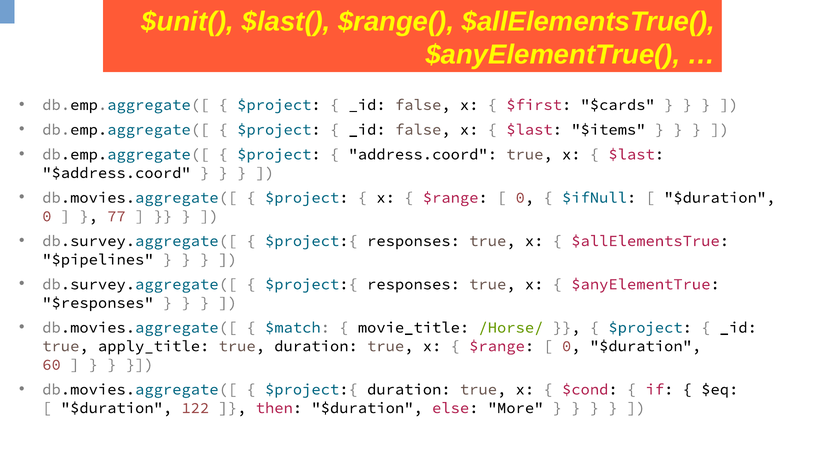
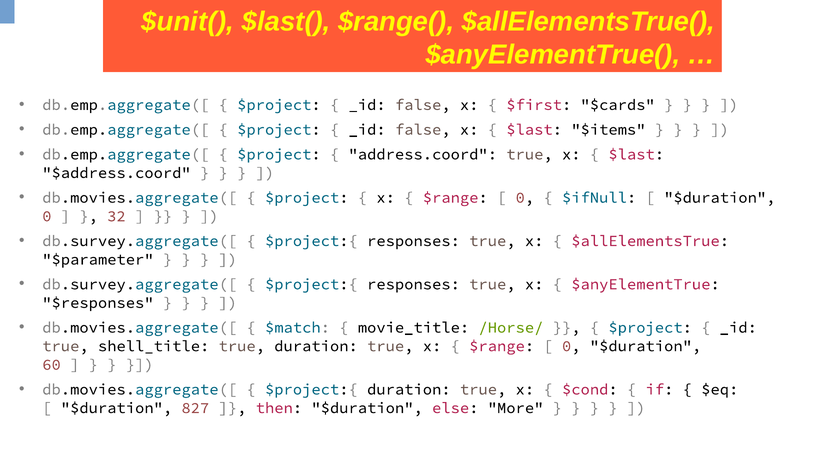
77: 77 -> 32 (116, 216)
$pipelines: $pipelines -> $parameter (98, 259)
apply_title: apply_title -> shell_title (154, 346)
122: 122 -> 827 (195, 408)
